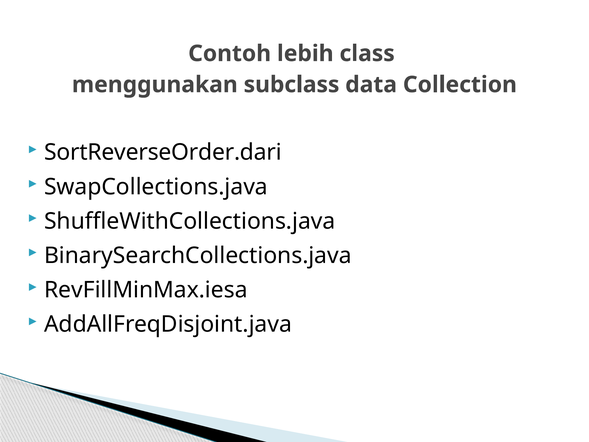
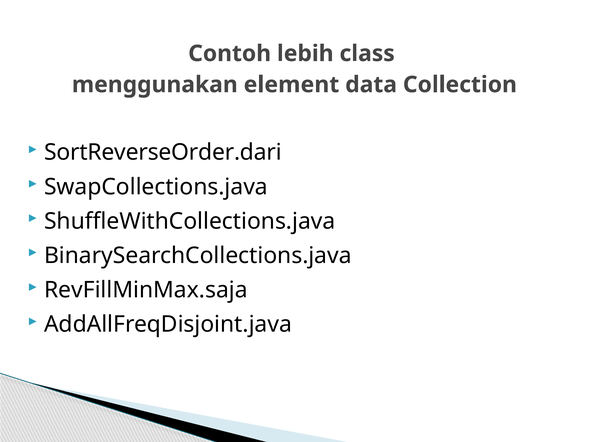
subclass: subclass -> element (291, 85)
RevFillMinMax.iesa: RevFillMinMax.iesa -> RevFillMinMax.saja (146, 290)
